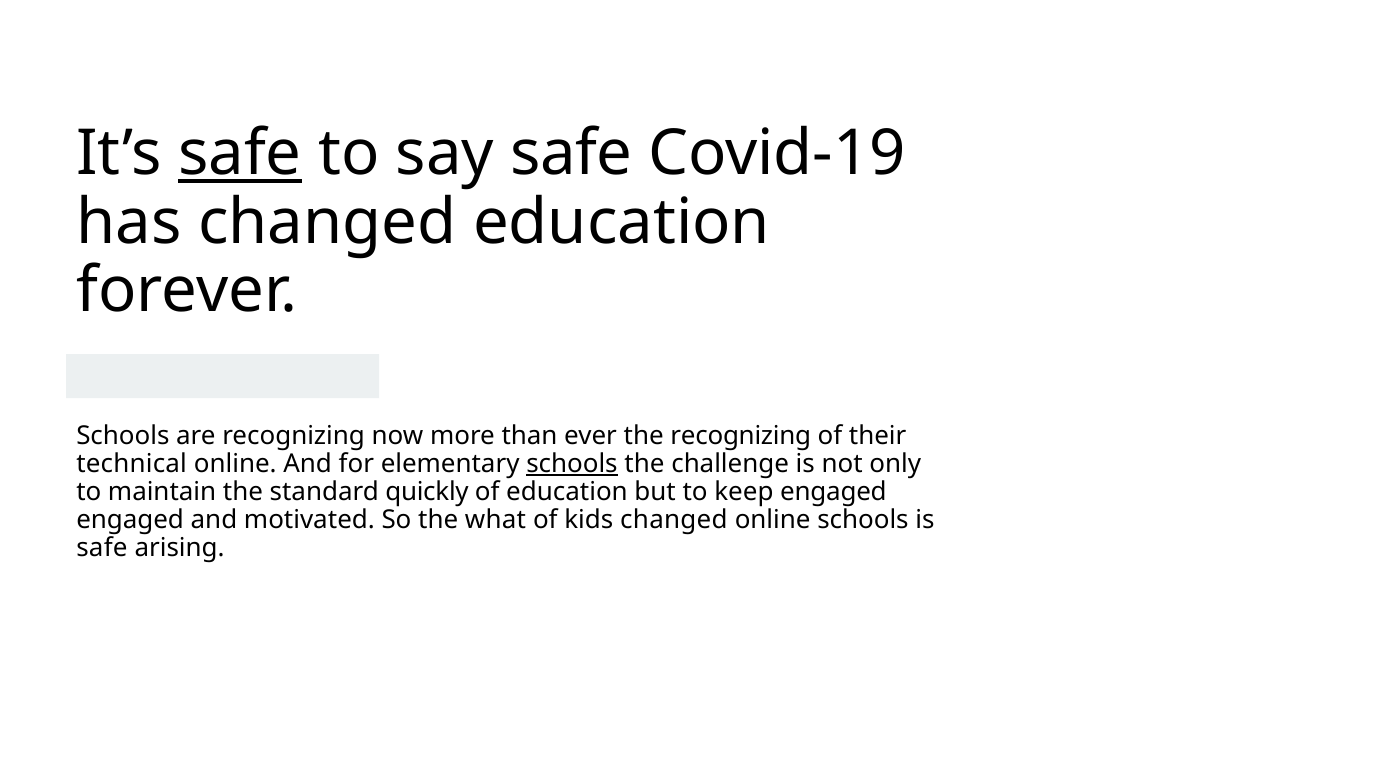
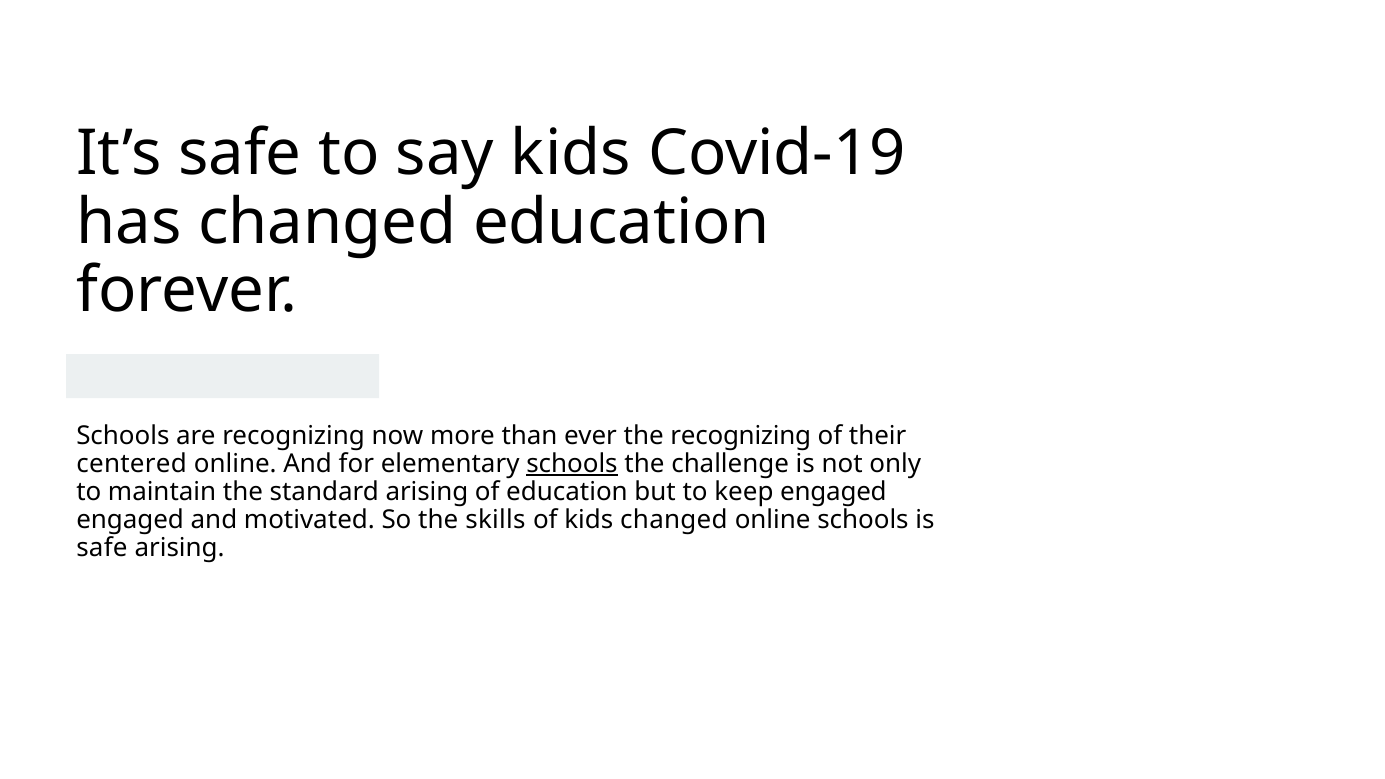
safe underline: present -> none (240, 154)
say safe: safe -> kids (571, 154)
technical: technical -> centered (132, 464)
standard quickly: quickly -> arising (427, 492)
what: what -> skills (495, 520)
